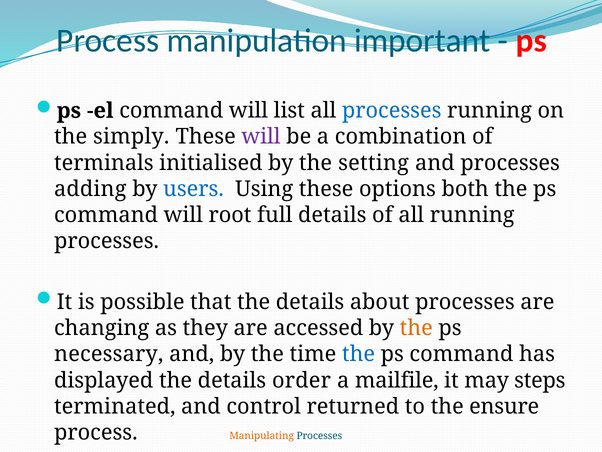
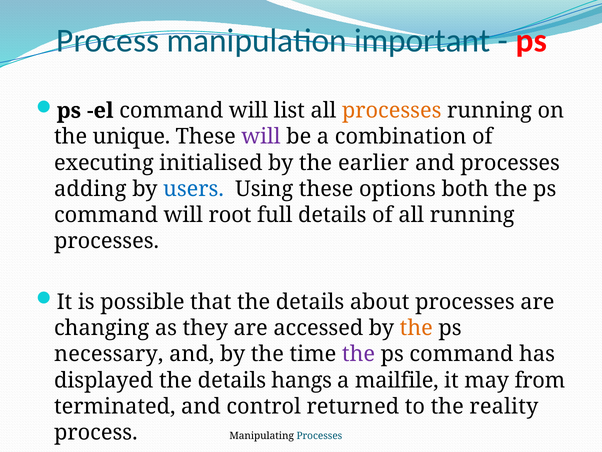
processes colour: blue -> orange (392, 111)
simply: simply -> unique (131, 137)
terminals: terminals -> executing (104, 163)
setting: setting -> earlier (374, 163)
the colour: blue -> purple (359, 354)
order: order -> hangs (302, 380)
steps: steps -> from (540, 380)
ensure: ensure -> reality (504, 406)
Manipulating colour: orange -> black (262, 436)
